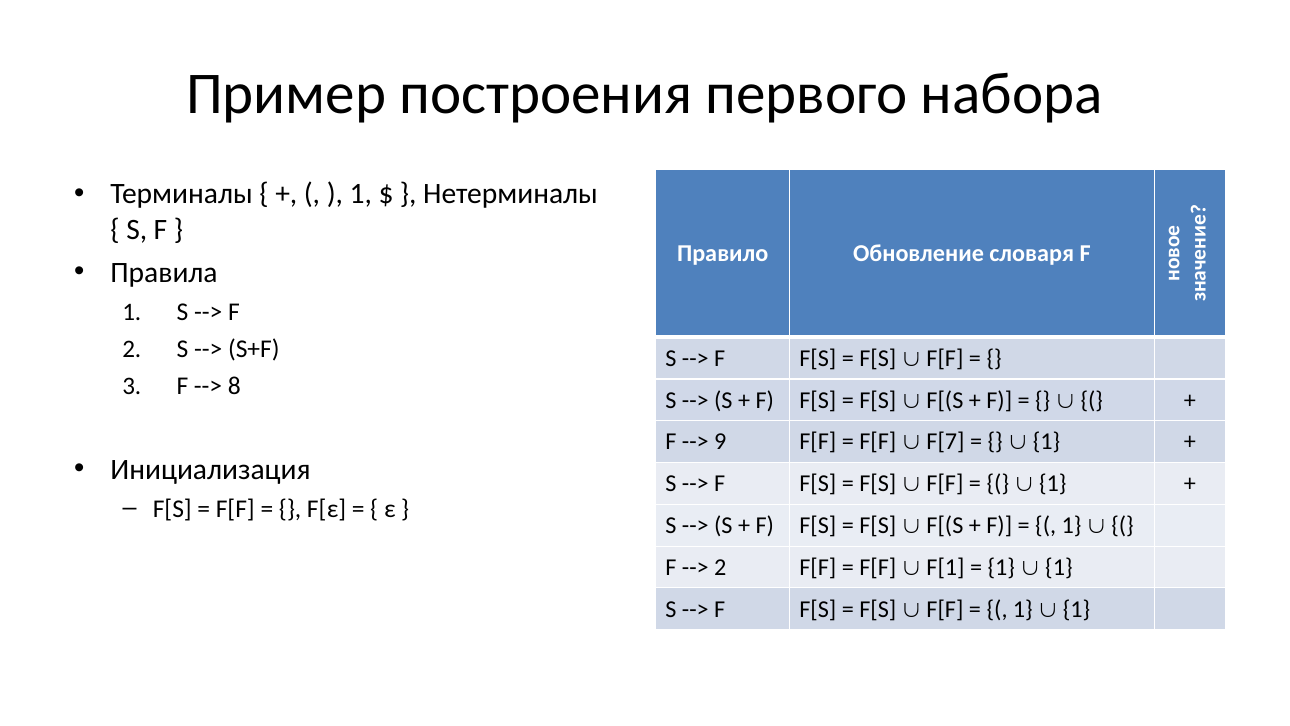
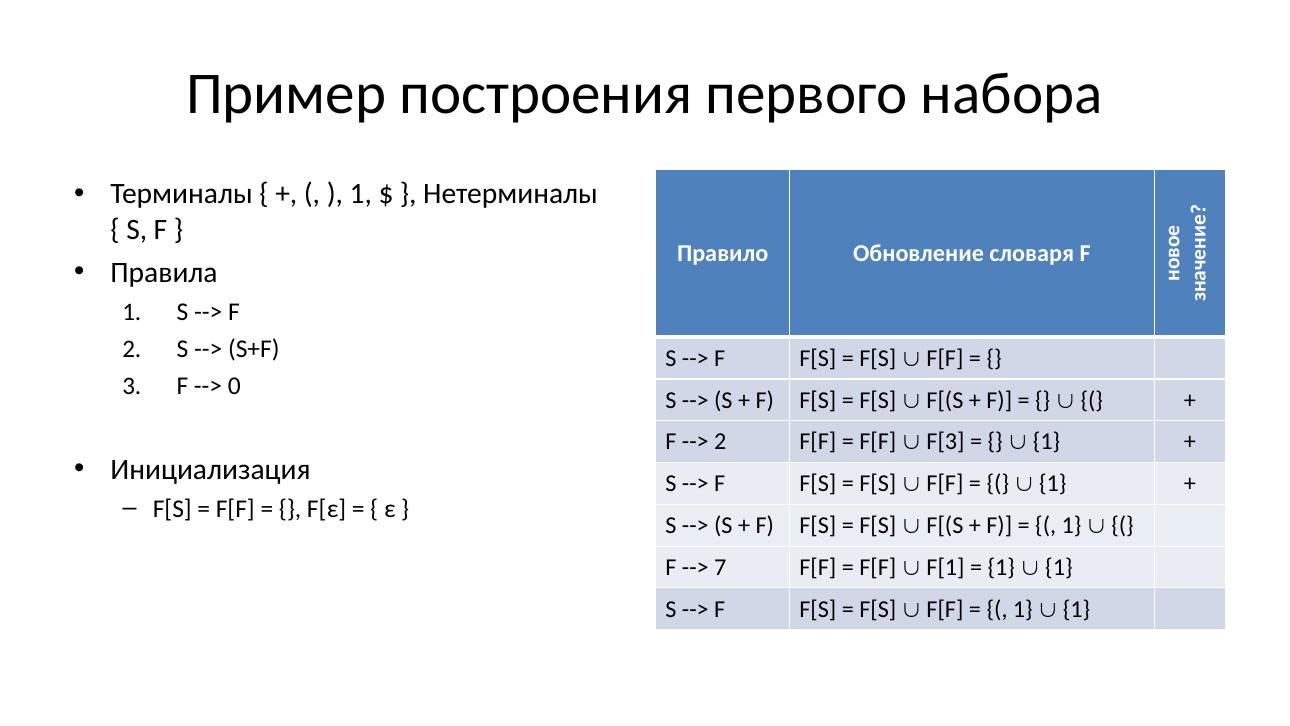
8: 8 -> 0 (234, 386)
9: 9 -> 2 (720, 442)
F[7: F[7 -> F[3 (946, 442)
2: 2 -> 7 (720, 567)
